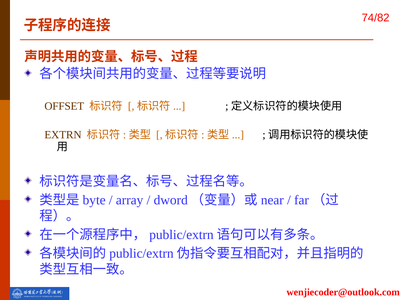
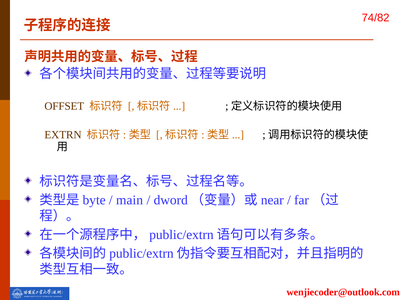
array: array -> main (130, 200)
